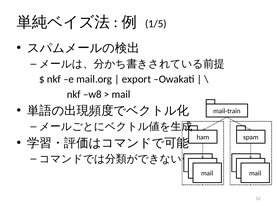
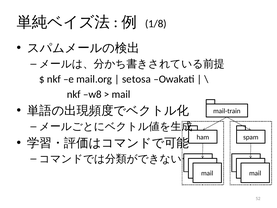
1/5: 1/5 -> 1/8 (156, 24)
export: export -> setosa (136, 79)
